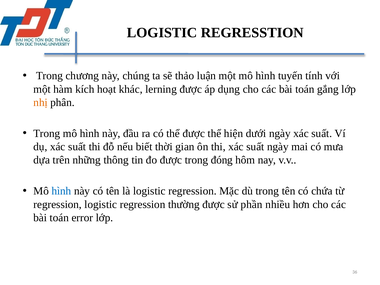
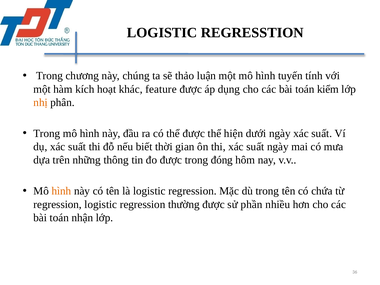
lerning: lerning -> feature (161, 89)
gắng: gắng -> kiểm (328, 89)
hình colour: blue -> orange (61, 191)
error: error -> nhận (82, 218)
